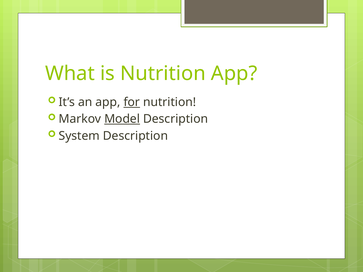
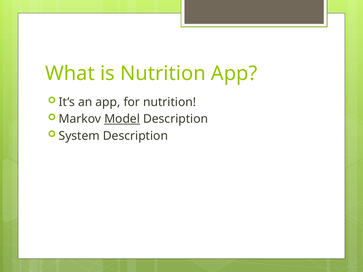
for underline: present -> none (132, 102)
